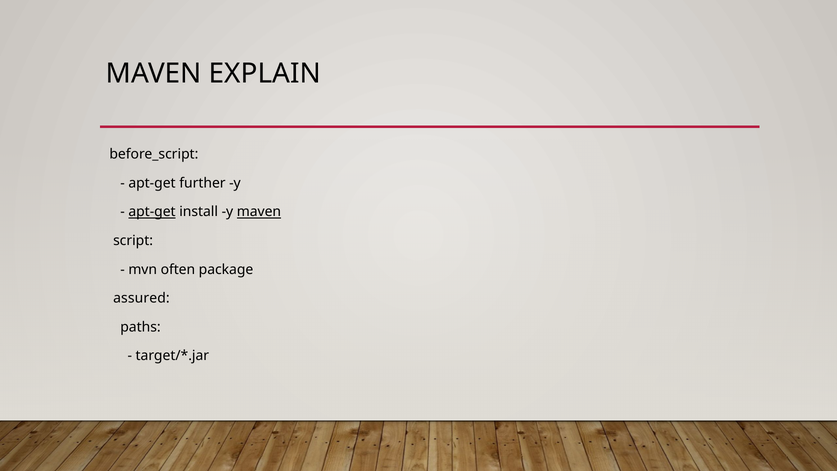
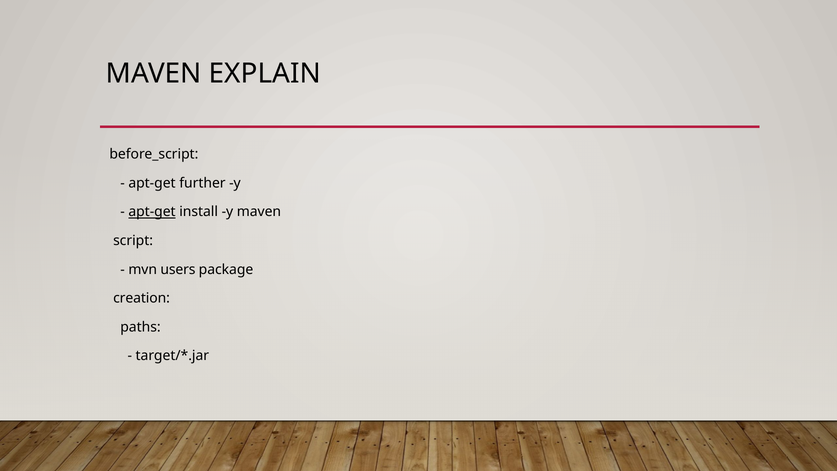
maven underline: present -> none (259, 212)
often: often -> users (178, 269)
assured: assured -> creation (142, 298)
